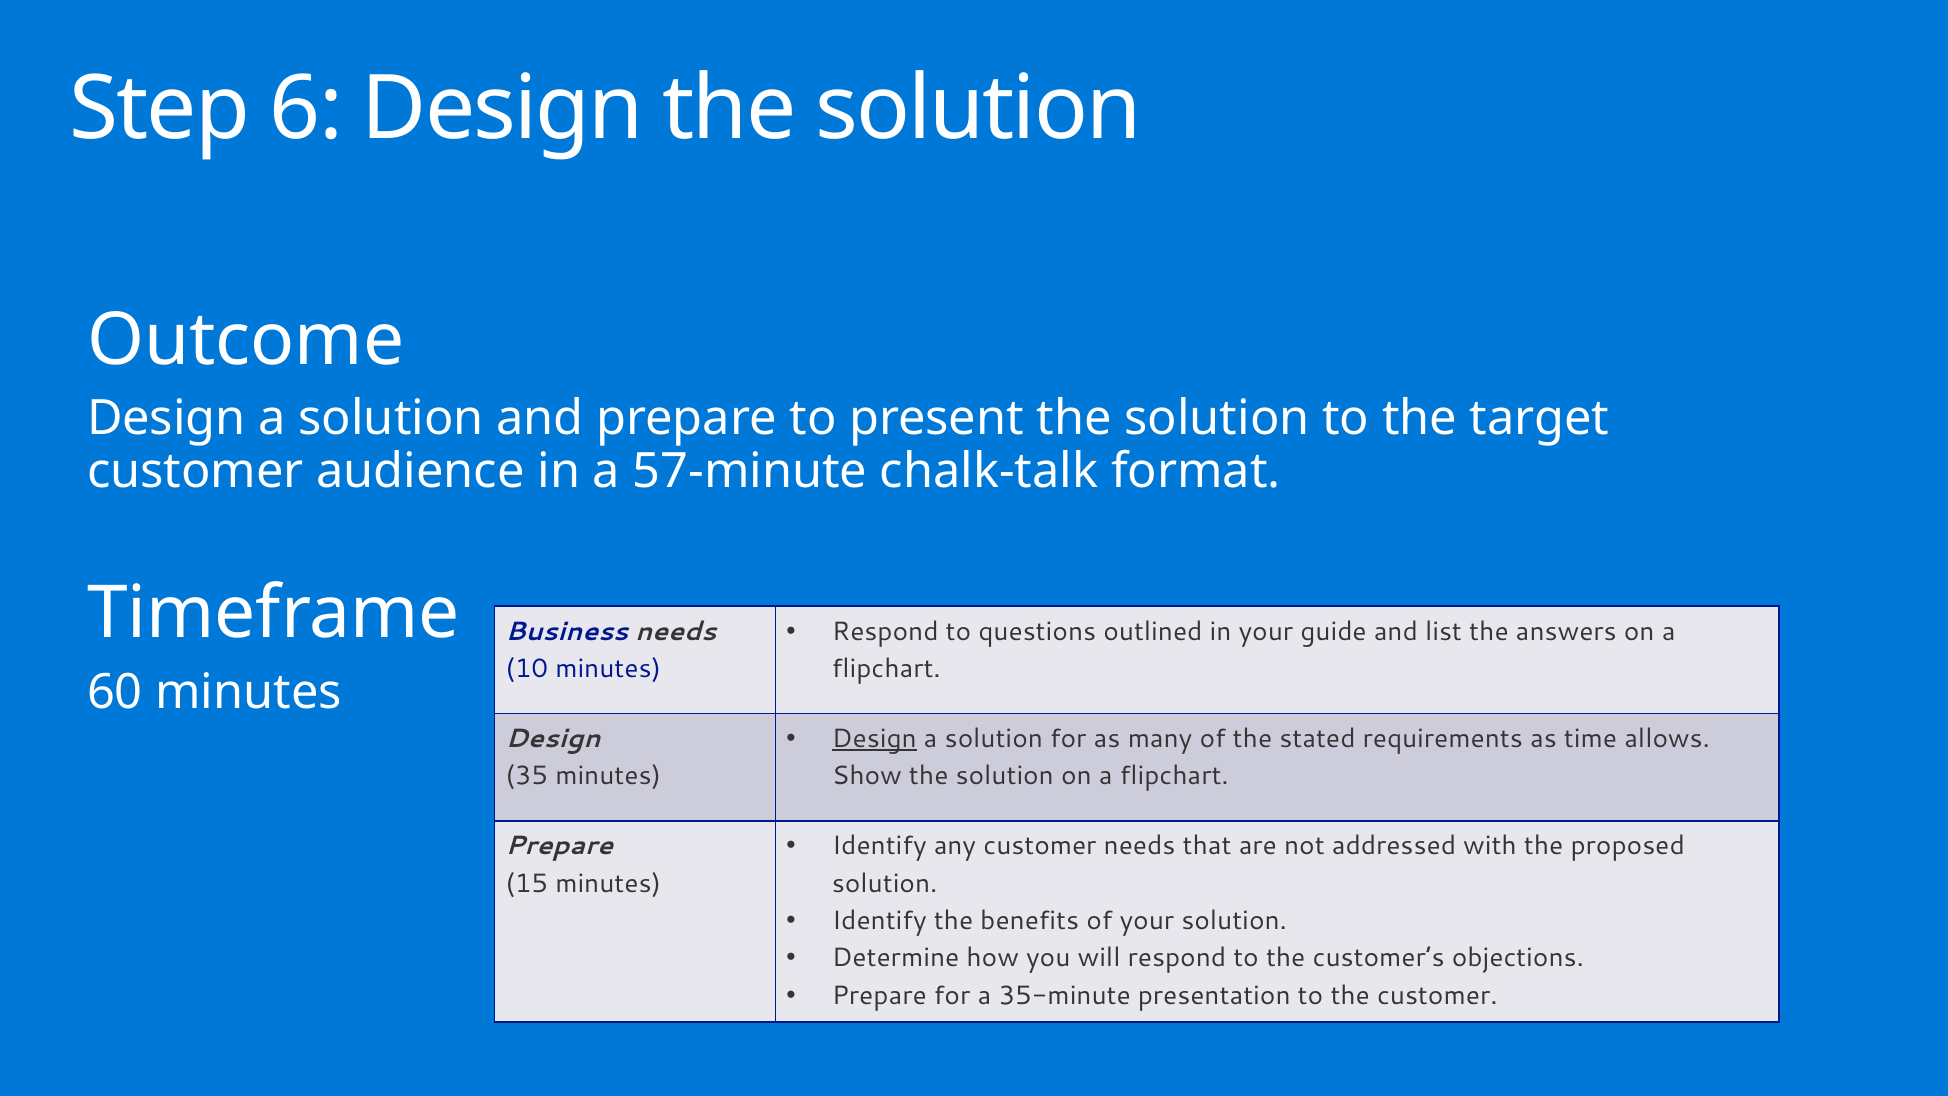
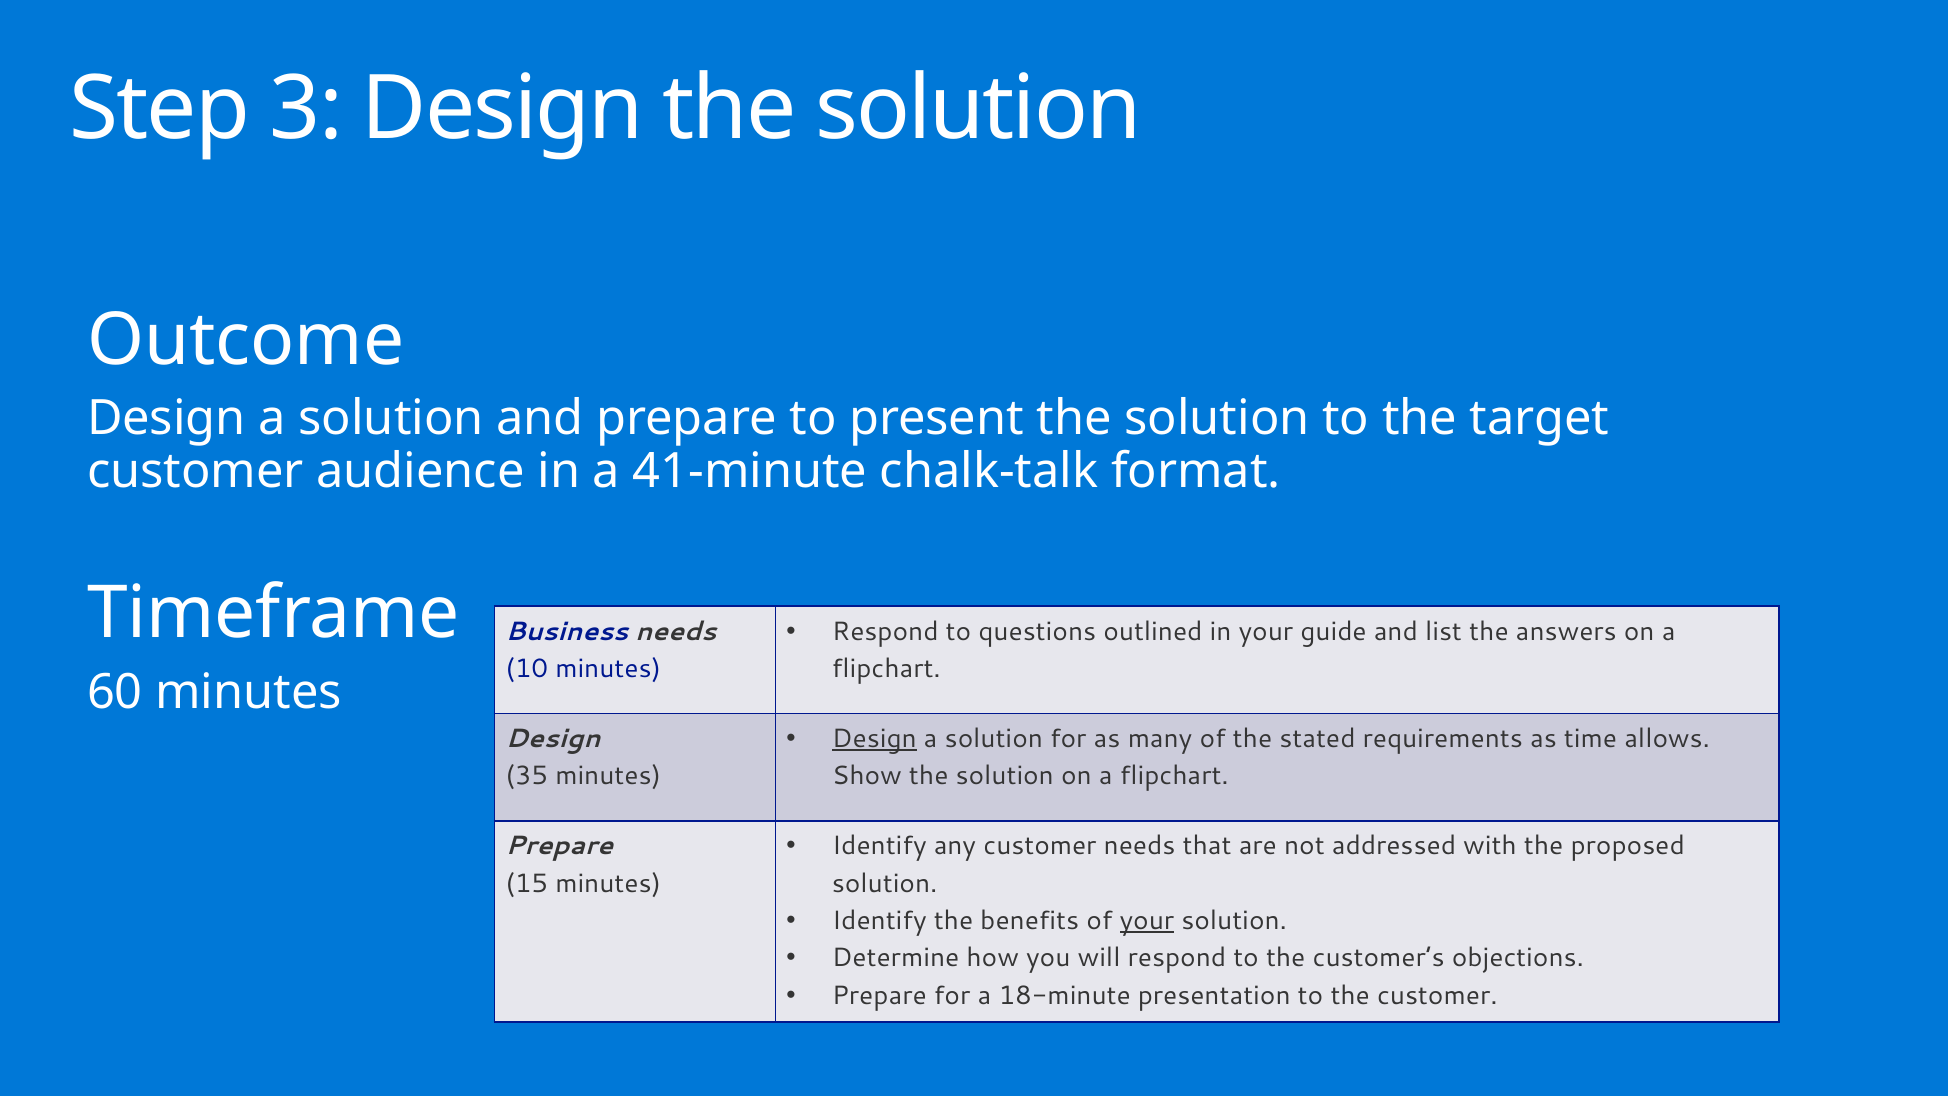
6: 6 -> 3 (307, 109)
57-minute: 57-minute -> 41-minute (750, 471)
your underline: none -> present (1147, 921)
35-minute: 35-minute -> 18-minute (1065, 995)
